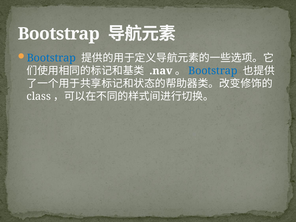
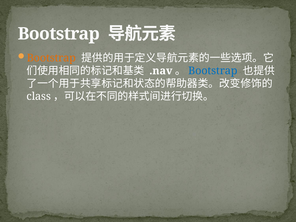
Bootstrap colour: blue -> orange (51, 58)
